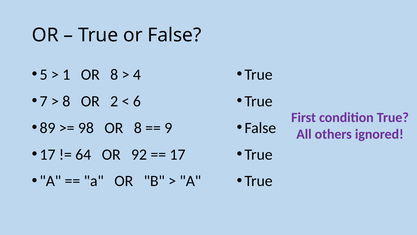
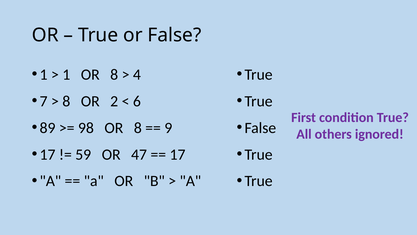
5: 5 -> 1 (44, 74)
64: 64 -> 59 (83, 154)
92: 92 -> 47 (139, 154)
